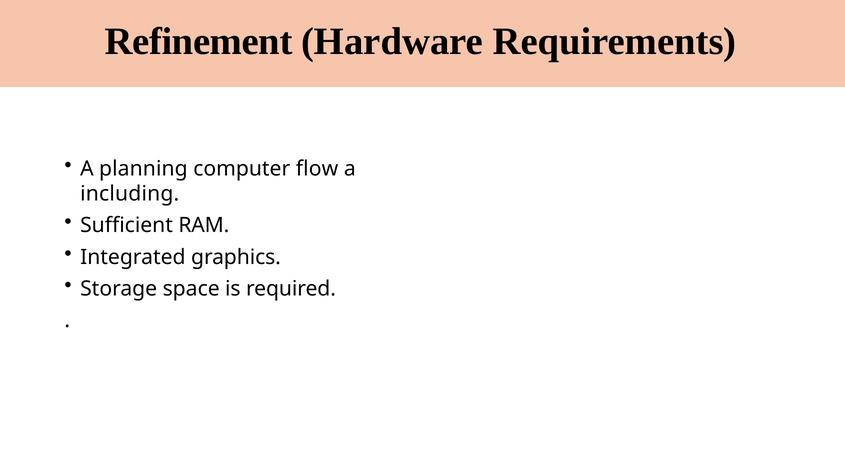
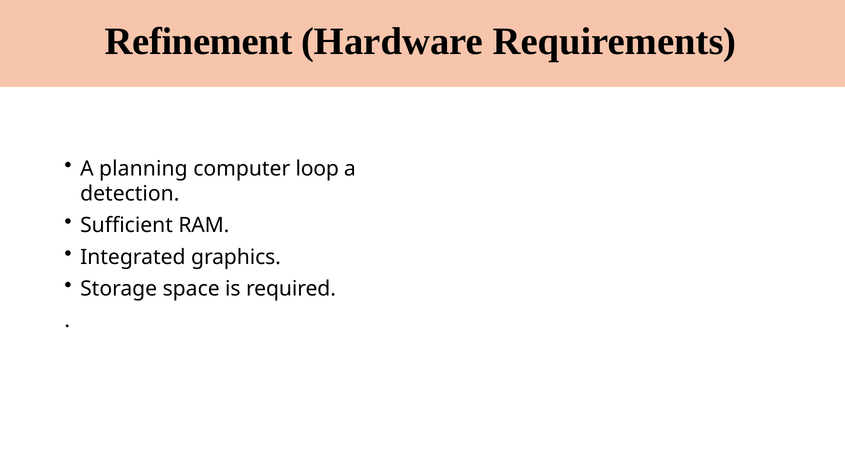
flow: flow -> loop (317, 169)
including: including -> detection (130, 194)
